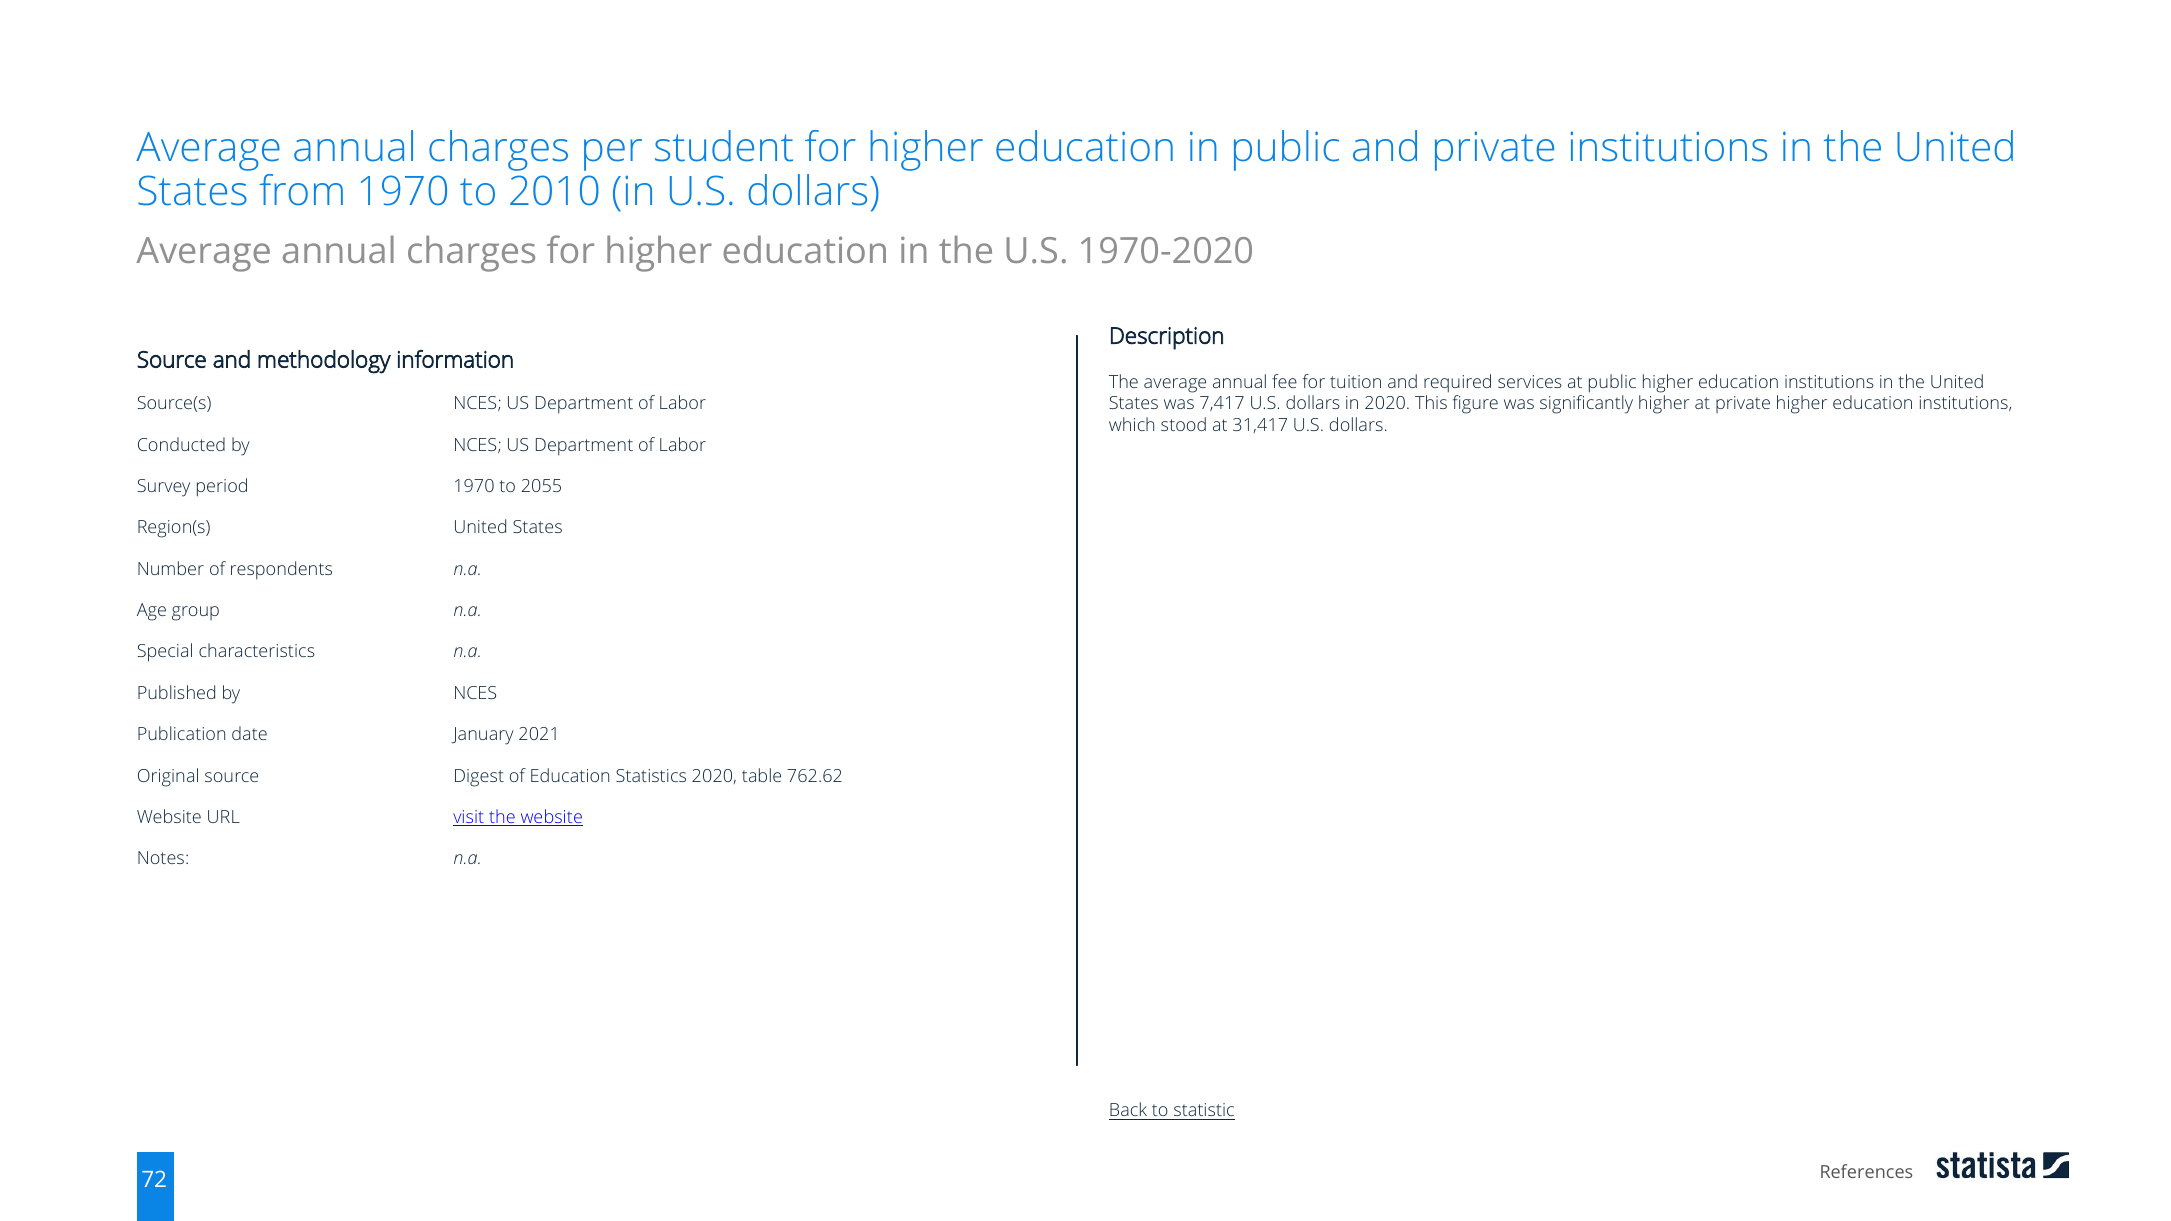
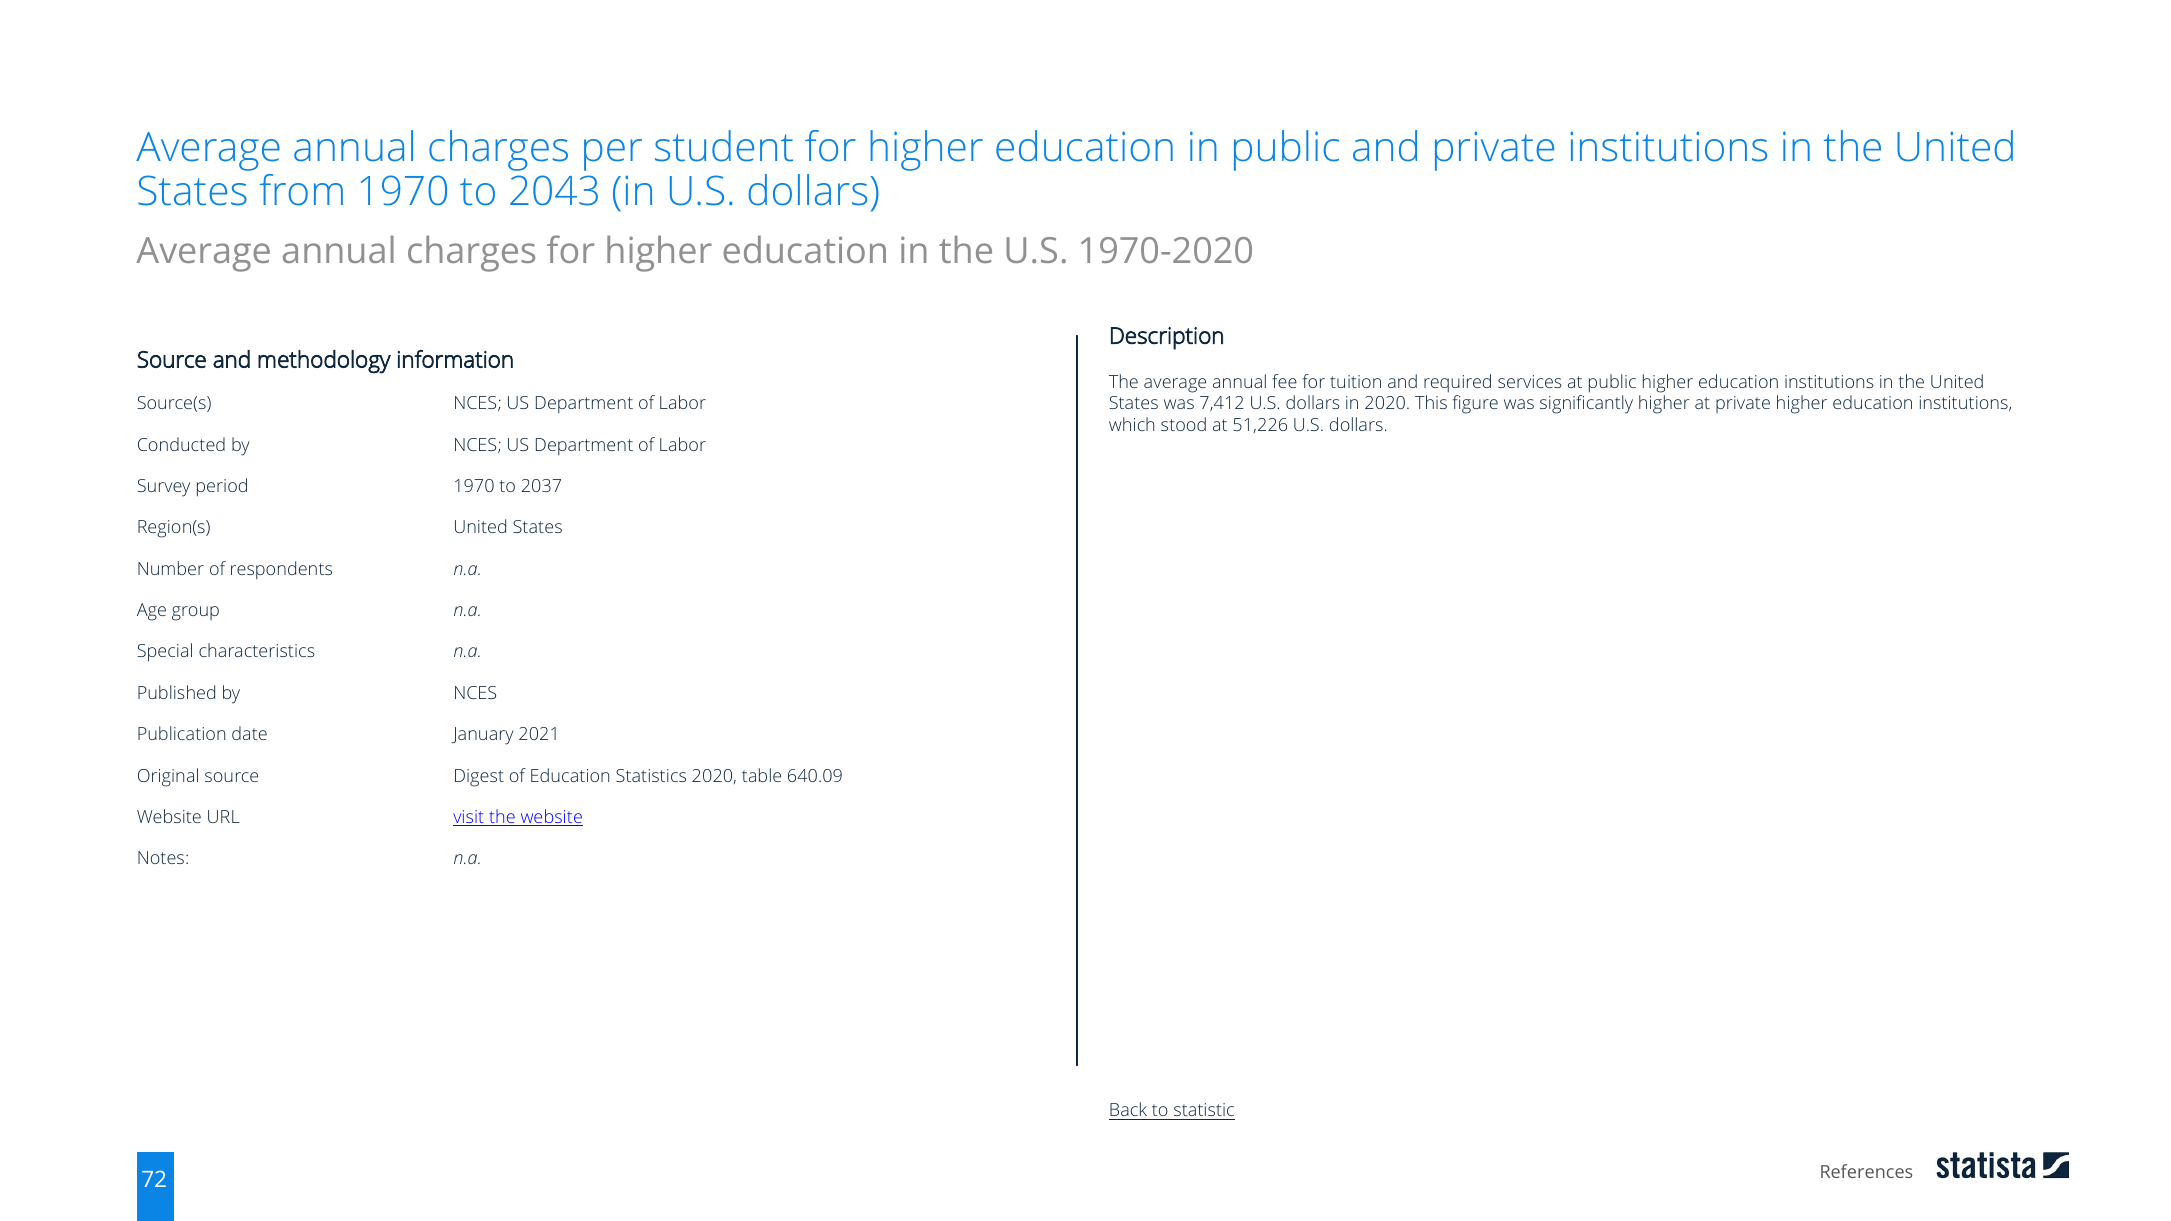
2010: 2010 -> 2043 (554, 192)
7,417: 7,417 -> 7,412 (1222, 404)
31,417: 31,417 -> 51,226 (1260, 425)
2055: 2055 -> 2037 (542, 487)
762.62: 762.62 -> 640.09 (815, 776)
